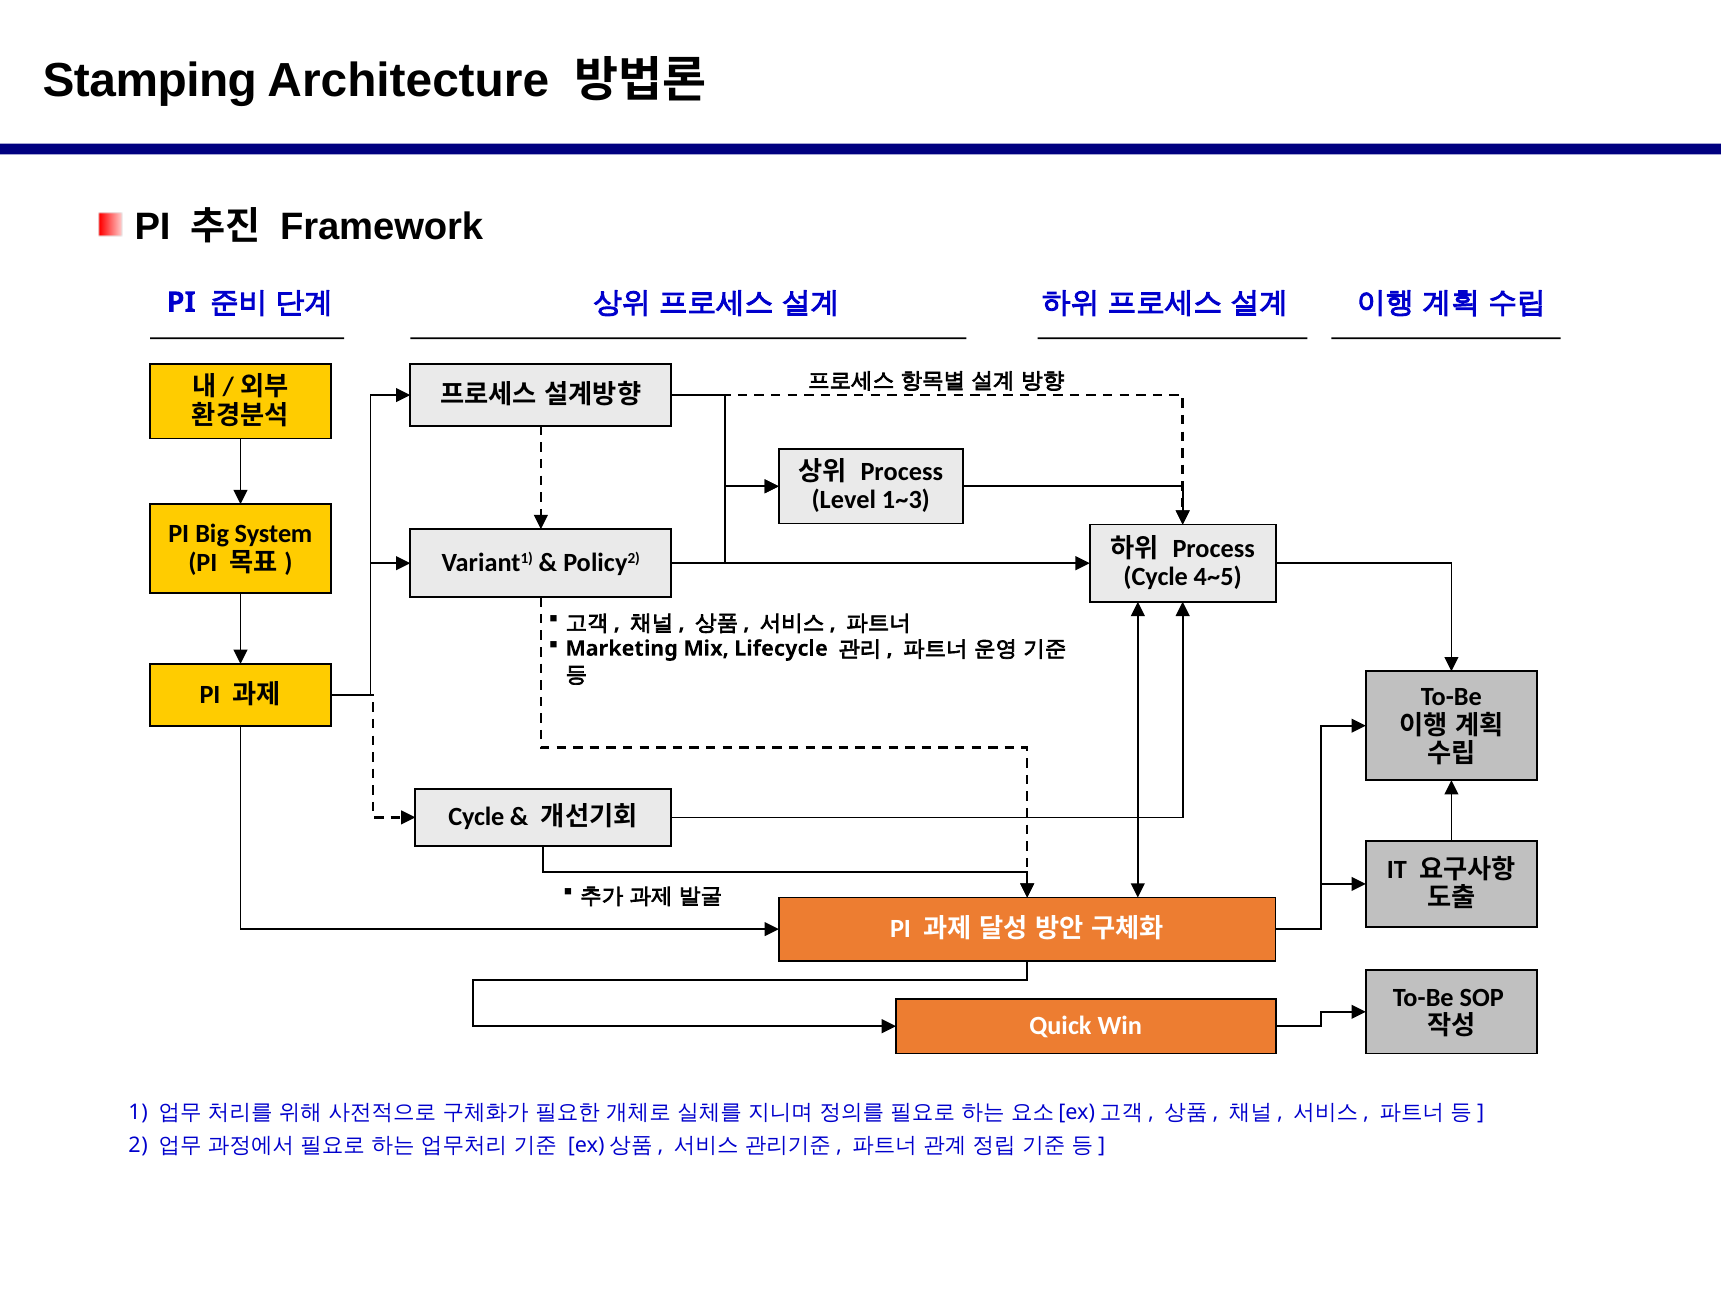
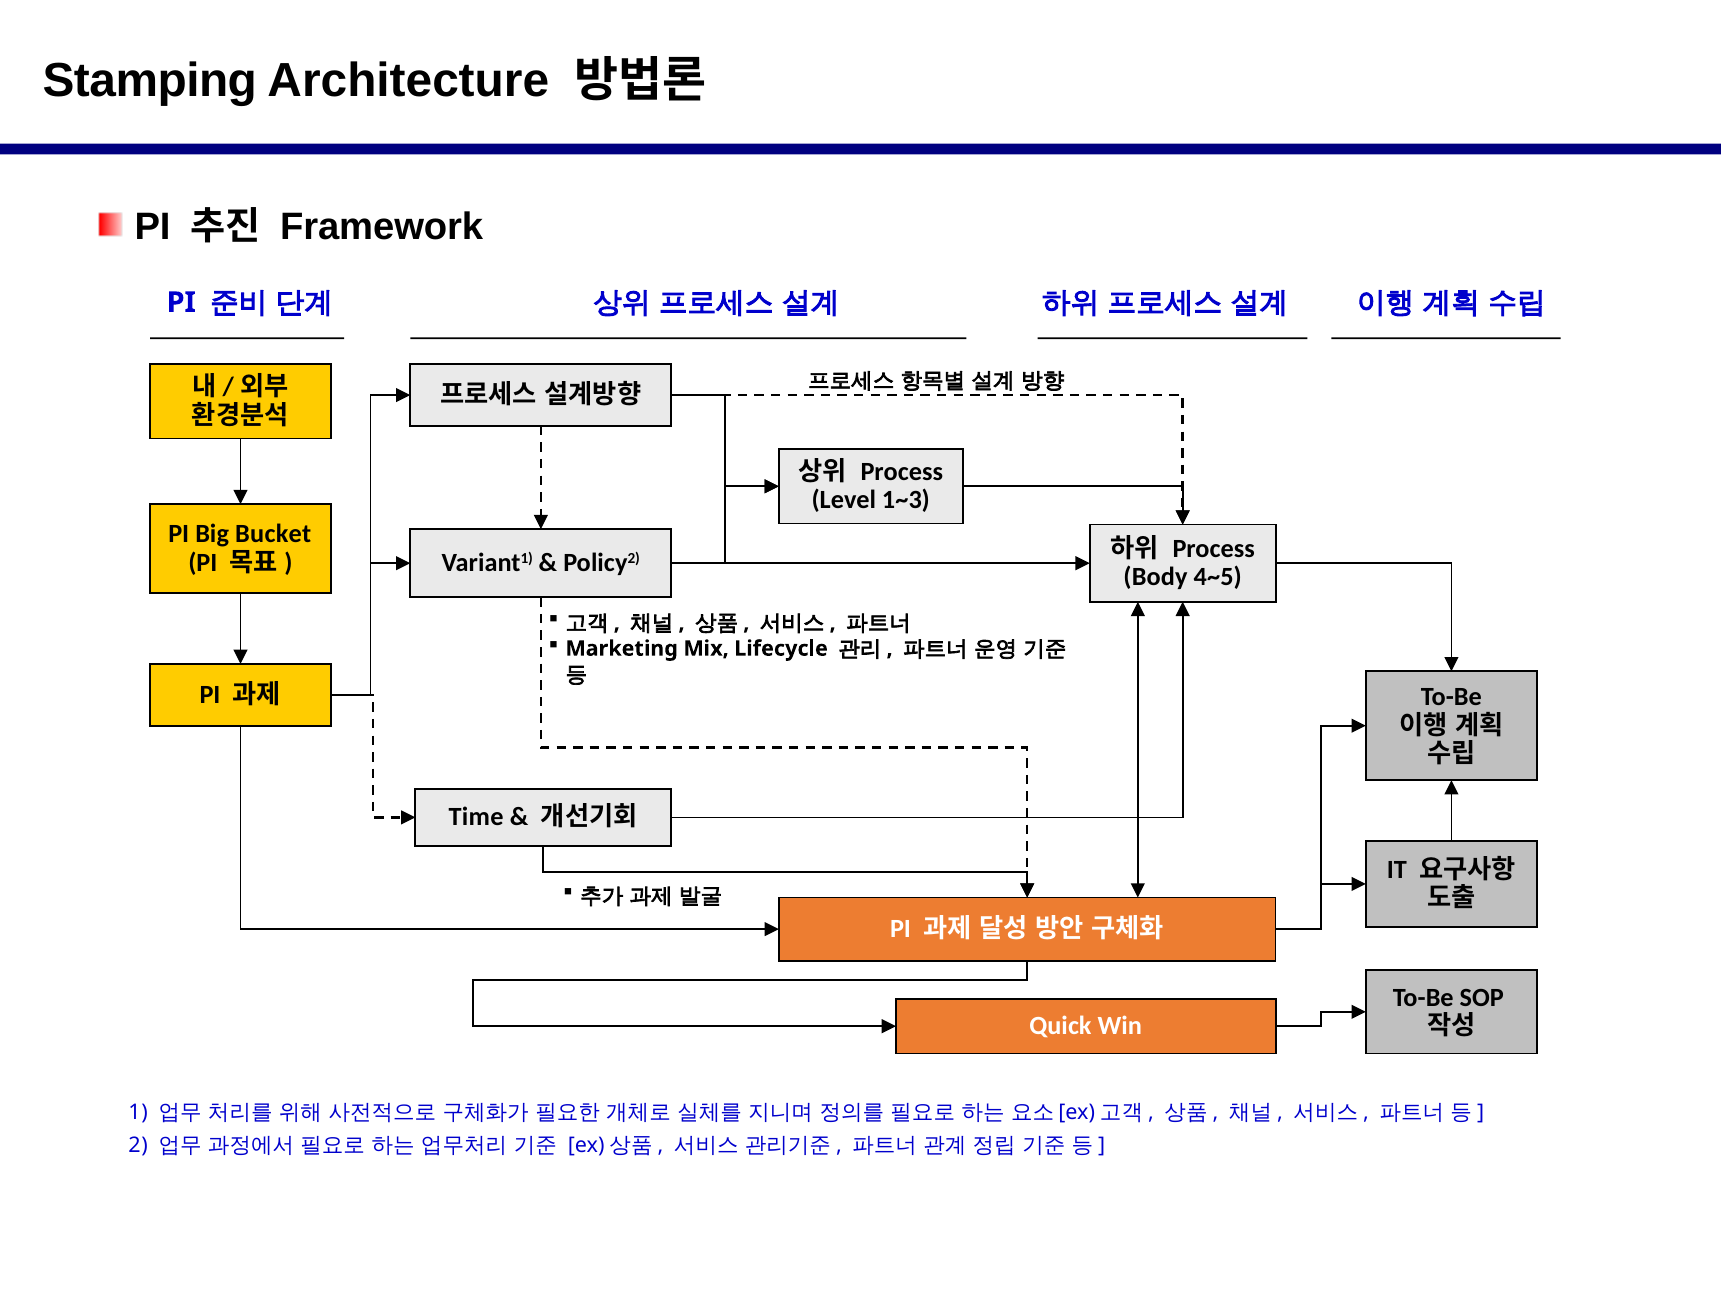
System: System -> Bucket (273, 534)
Cycle: Cycle -> Body (1156, 578)
Cycle: Cycle -> Time (476, 818)
